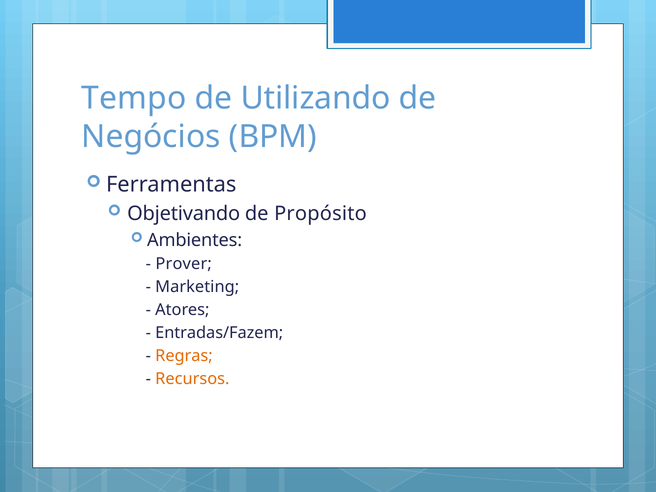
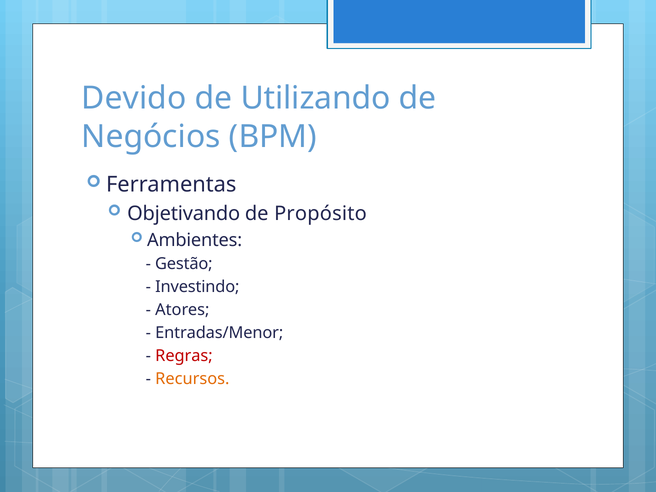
Tempo: Tempo -> Devido (134, 98)
Prover: Prover -> Gestão (184, 264)
Marketing: Marketing -> Investindo (197, 287)
Entradas/Fazem: Entradas/Fazem -> Entradas/Menor (219, 333)
Regras colour: orange -> red (184, 356)
